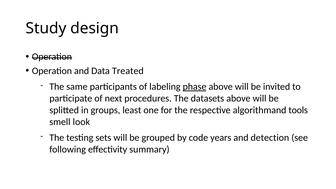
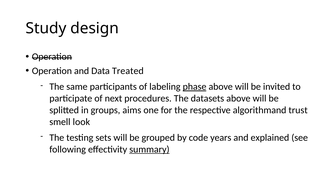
least: least -> aims (132, 110)
tools: tools -> trust (298, 110)
detection: detection -> explained (270, 138)
summary underline: none -> present (149, 149)
